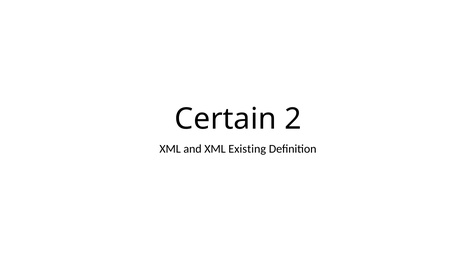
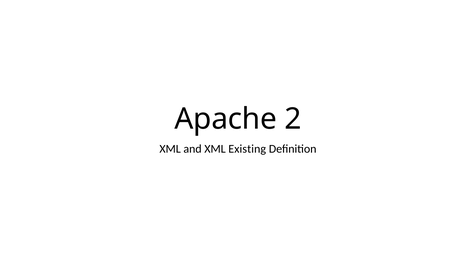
Certain: Certain -> Apache (226, 119)
